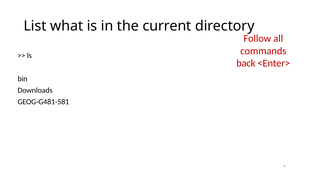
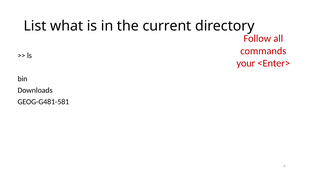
back: back -> your (246, 63)
